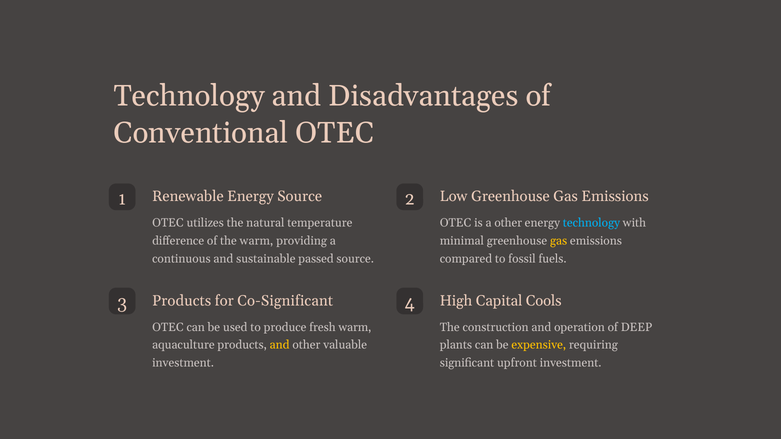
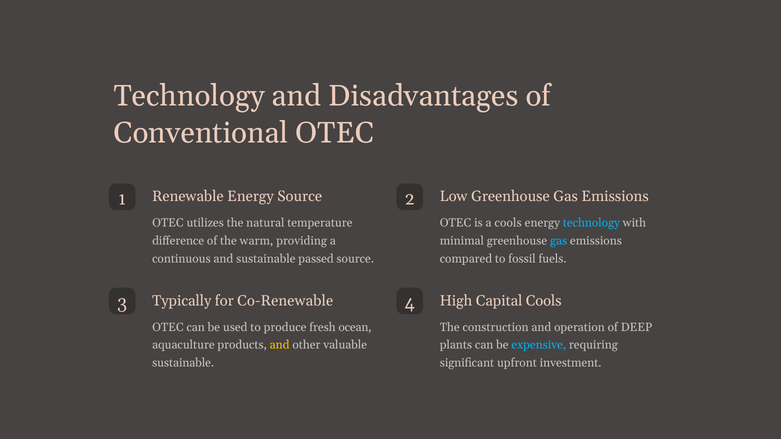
a other: other -> cools (508, 223)
gas colour: yellow -> light blue (559, 241)
3 Products: Products -> Typically (182, 301)
Co-Significant: Co-Significant -> Co-Renewable (285, 301)
fresh warm: warm -> ocean (355, 327)
expensive colour: yellow -> light blue (539, 345)
investment: investment -> sustainable (183, 363)
